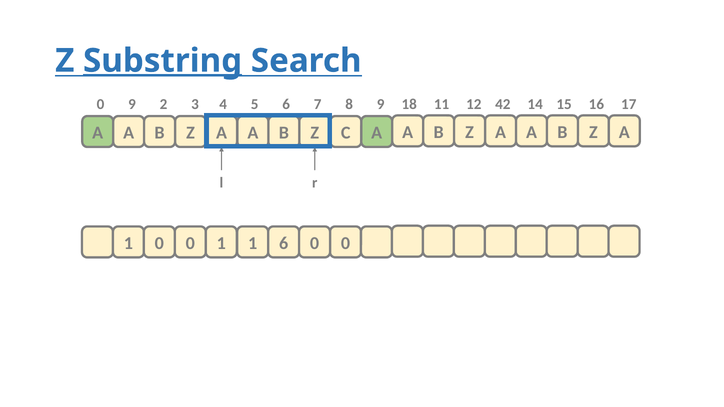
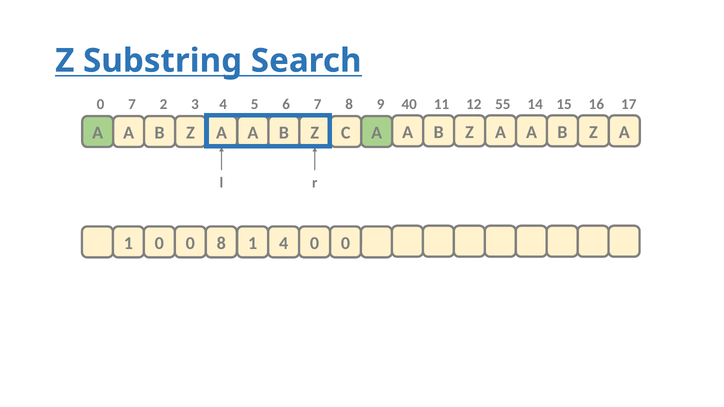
Substring underline: present -> none (163, 61)
0 9: 9 -> 7 (132, 104)
18: 18 -> 40 (409, 104)
42: 42 -> 55 (503, 104)
0 1: 1 -> 8 (221, 243)
1 6: 6 -> 4 (284, 243)
